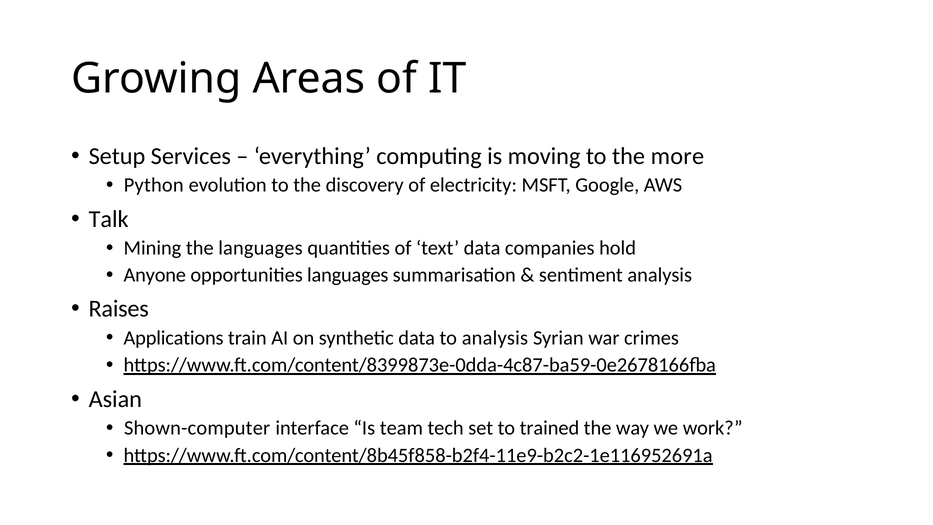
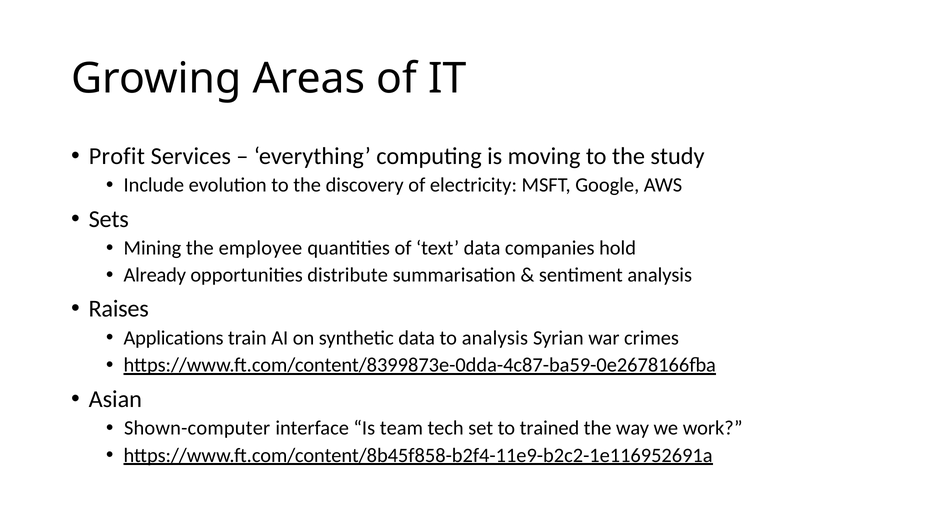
Setup: Setup -> Profit (117, 156)
more: more -> study (677, 156)
Python: Python -> Include (154, 185)
Talk: Talk -> Sets (109, 219)
the languages: languages -> employee (260, 248)
Anyone: Anyone -> Already (155, 275)
opportunities languages: languages -> distribute (348, 275)
